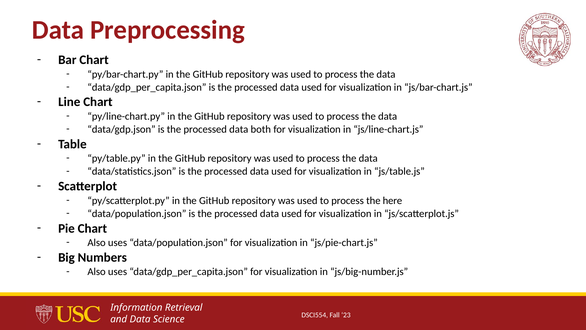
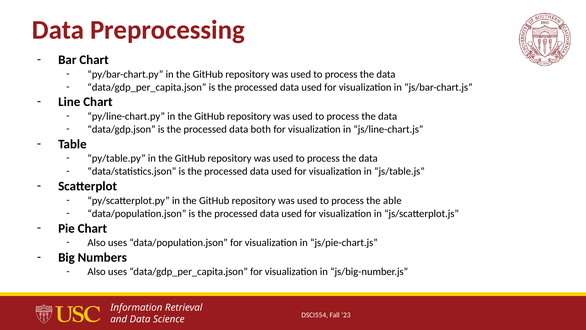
here: here -> able (392, 200)
